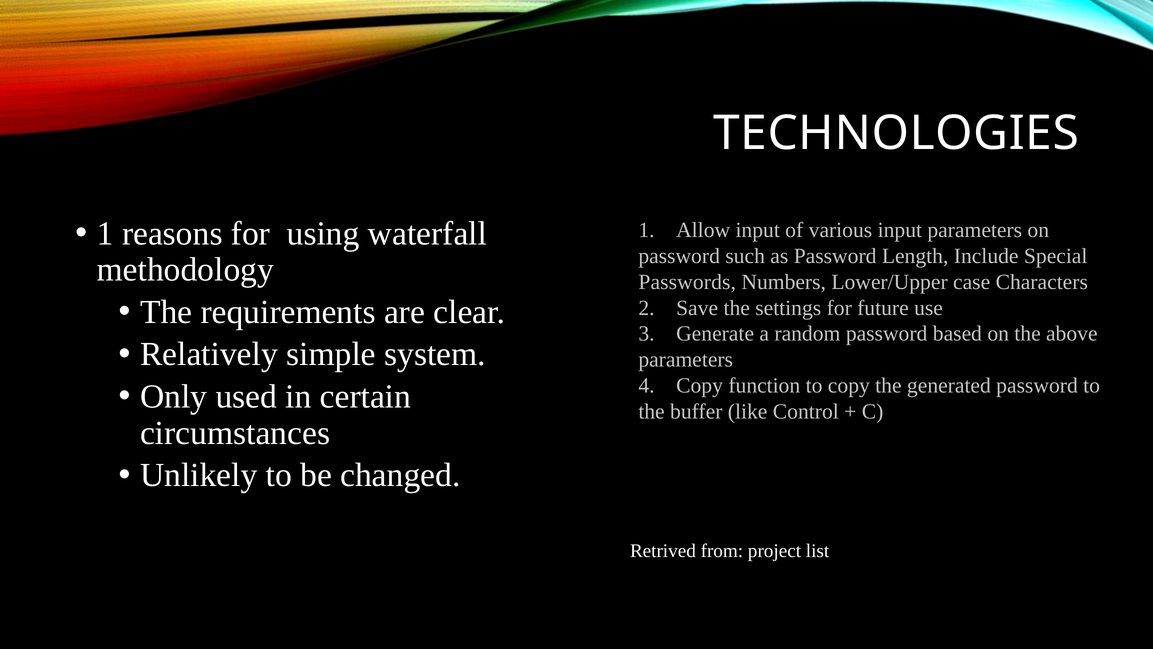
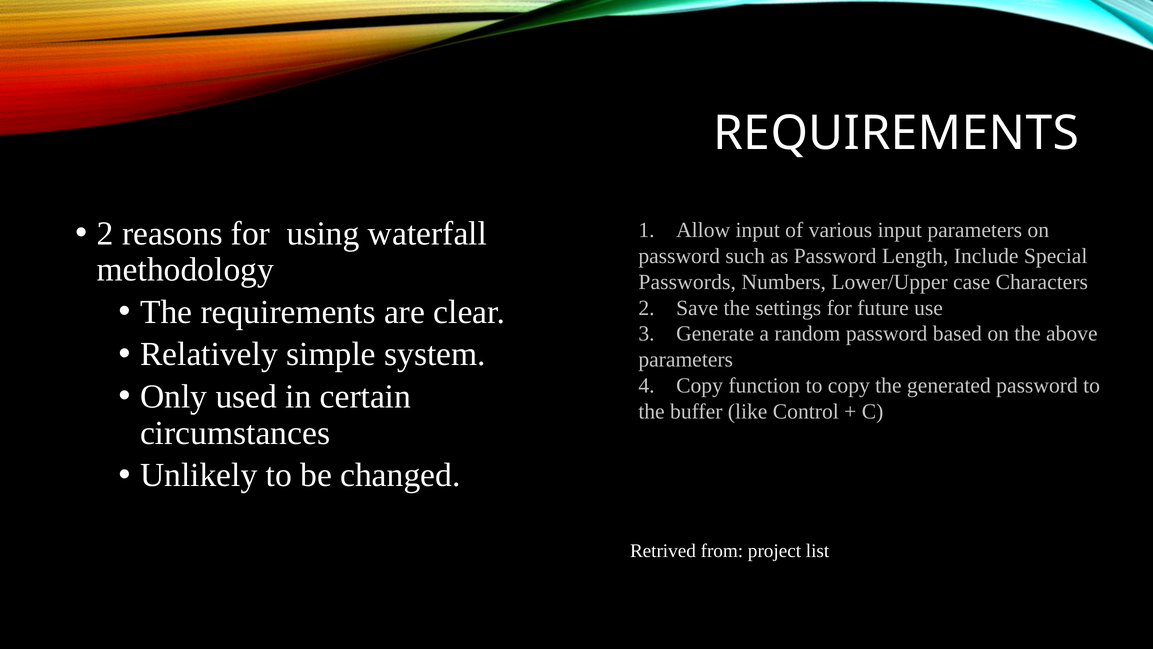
TECHNOLOGIES: TECHNOLOGIES -> REQUIREMENTS (896, 133)
1: 1 -> 2 (105, 233)
